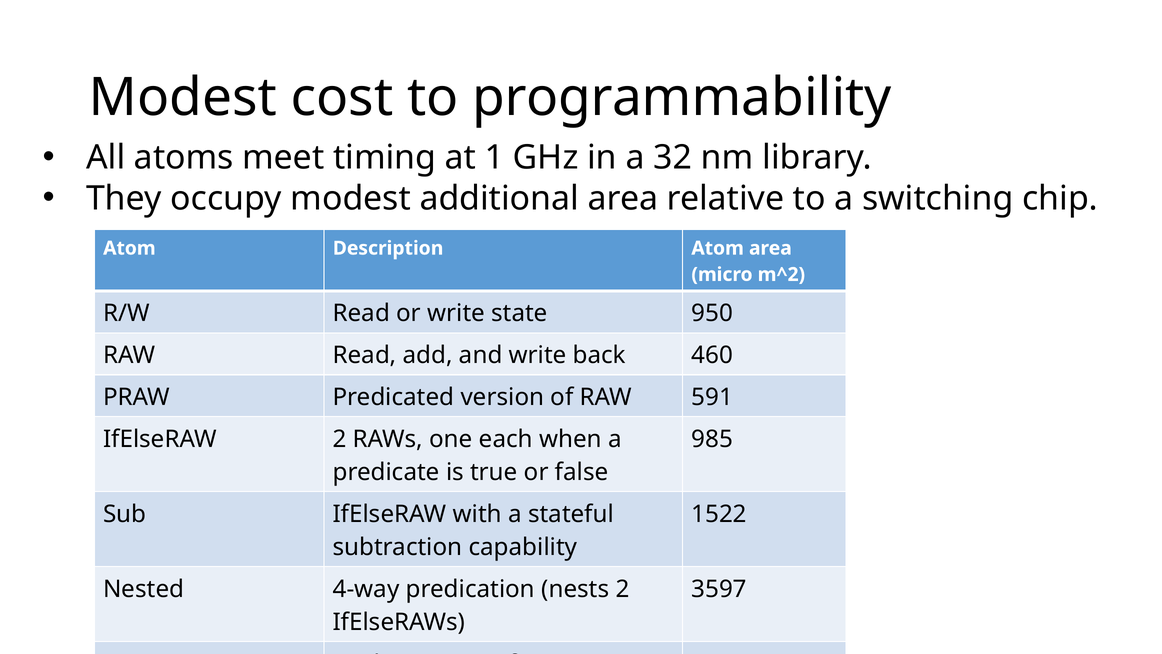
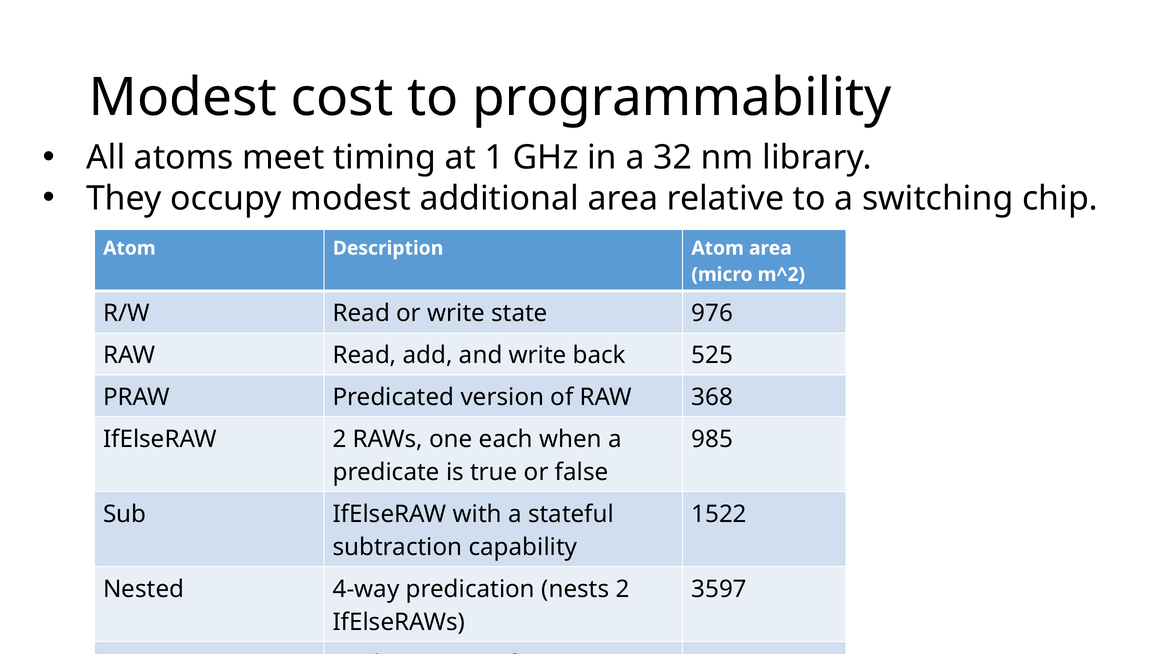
950: 950 -> 976 (712, 313)
460: 460 -> 525 (712, 355)
591: 591 -> 368 (712, 397)
